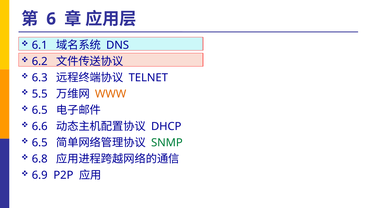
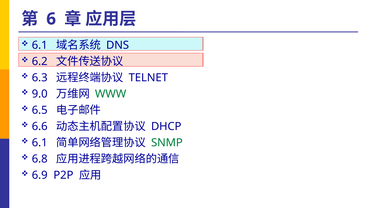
5.5: 5.5 -> 9.0 (40, 94)
WWW colour: orange -> green (111, 94)
6.5: 6.5 -> 6.1 (40, 143)
